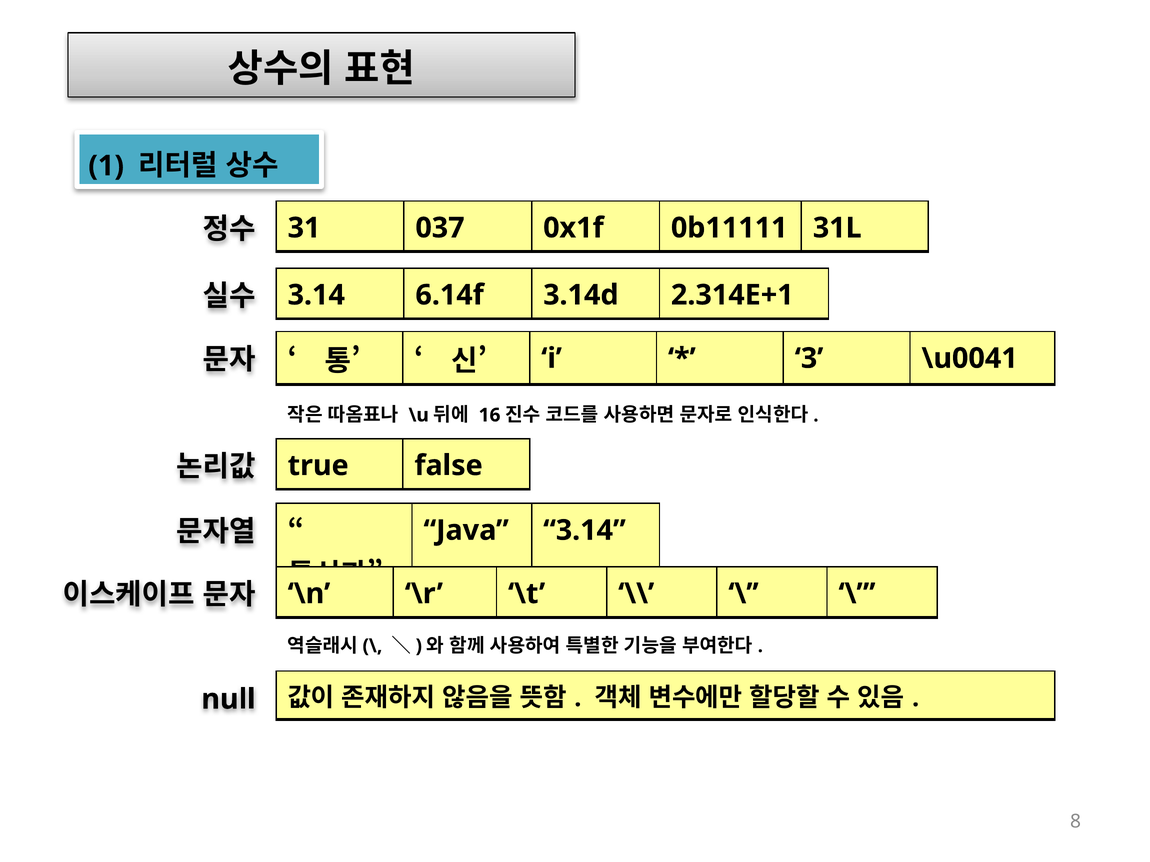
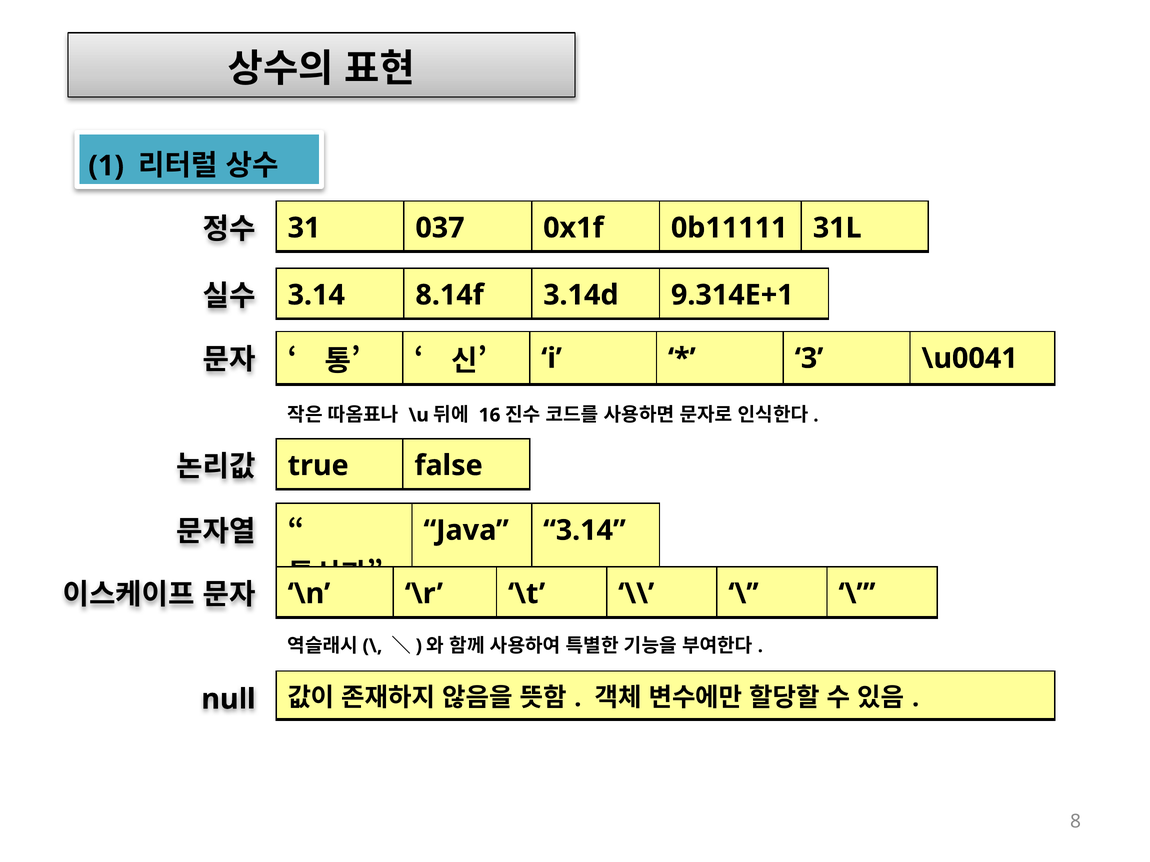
6.14f: 6.14f -> 8.14f (450, 295)
2.314E+1: 2.314E+1 -> 9.314E+1 (732, 295)
